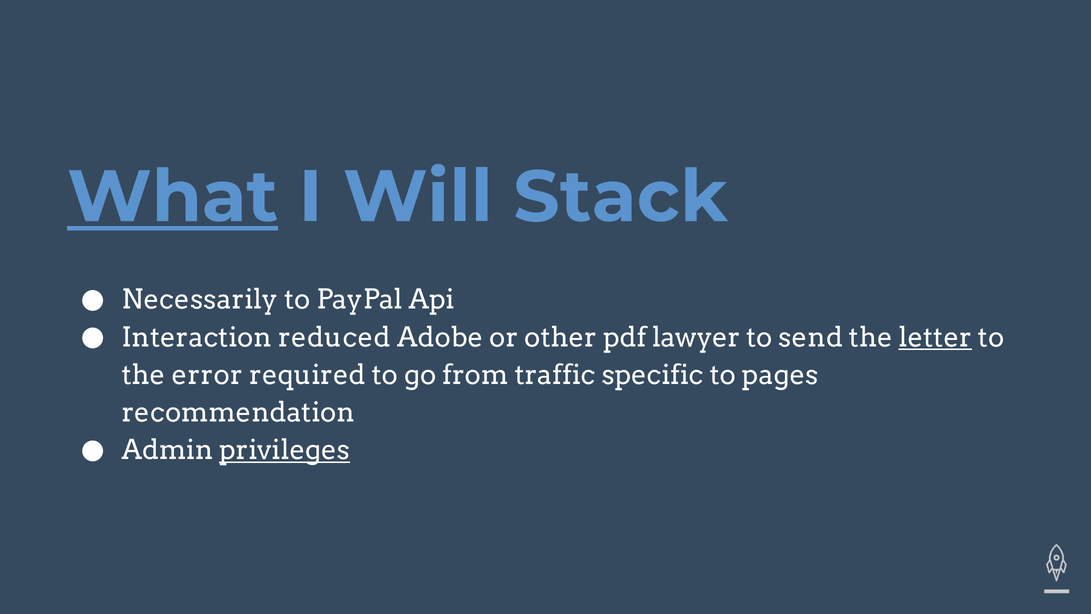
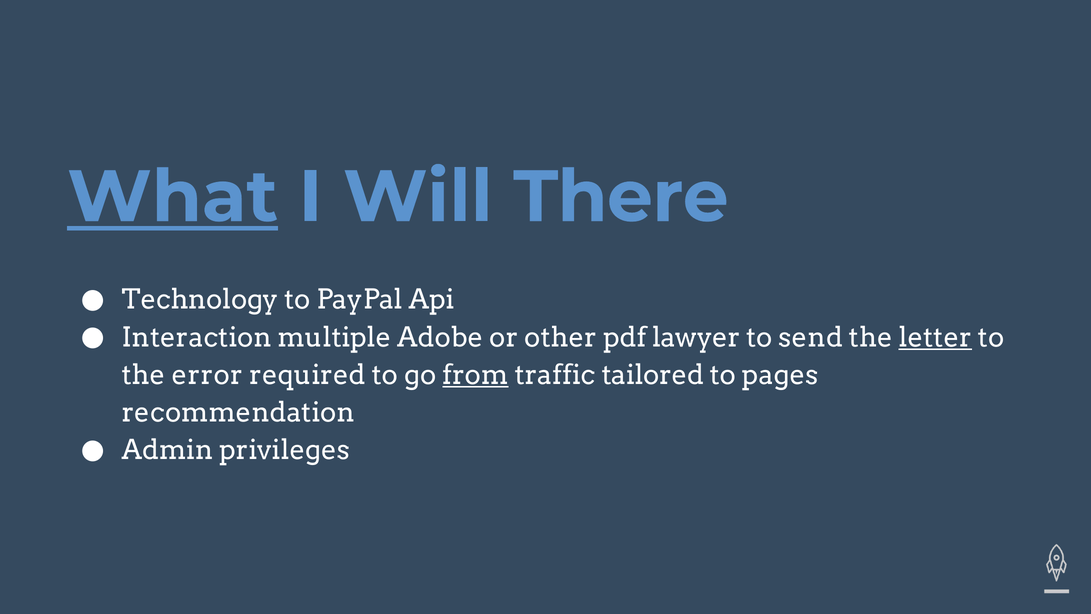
Stack: Stack -> There (621, 197)
Necessarily: Necessarily -> Technology (200, 300)
reduced: reduced -> multiple (335, 337)
from underline: none -> present (475, 375)
specific: specific -> tailored (653, 375)
privileges underline: present -> none (285, 450)
